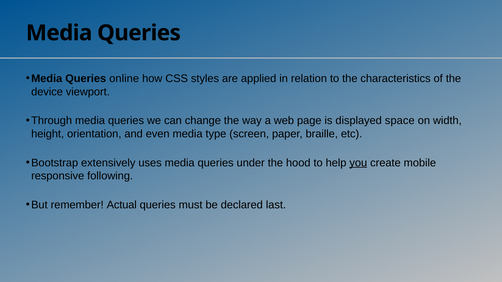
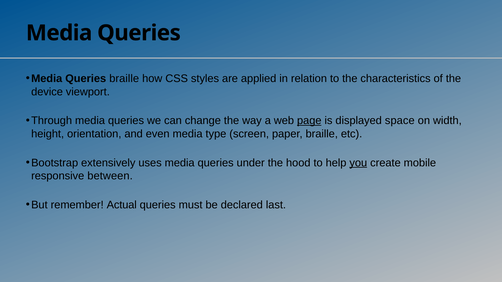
Queries online: online -> braille (124, 79)
page underline: none -> present (309, 121)
following: following -> between (110, 176)
